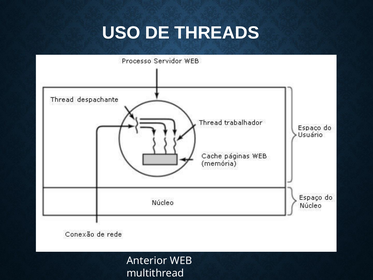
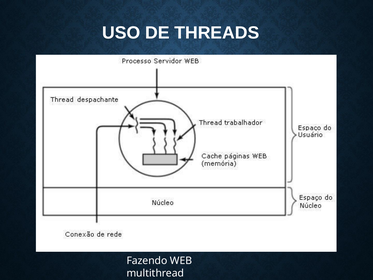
Anterior: Anterior -> Fazendo (147, 260)
